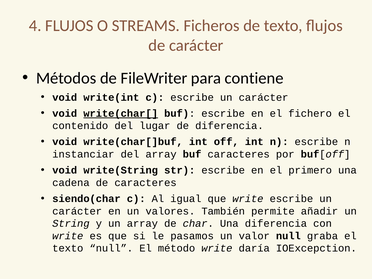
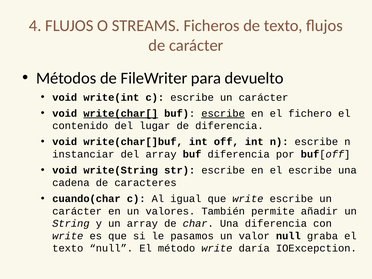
contiene: contiene -> devuelto (254, 78)
escribe underline: none -> present (223, 113)
buf caracteres: caracteres -> diferencia (239, 154)
el primero: primero -> escribe (310, 170)
siendo(char: siendo(char -> cuando(char (86, 199)
